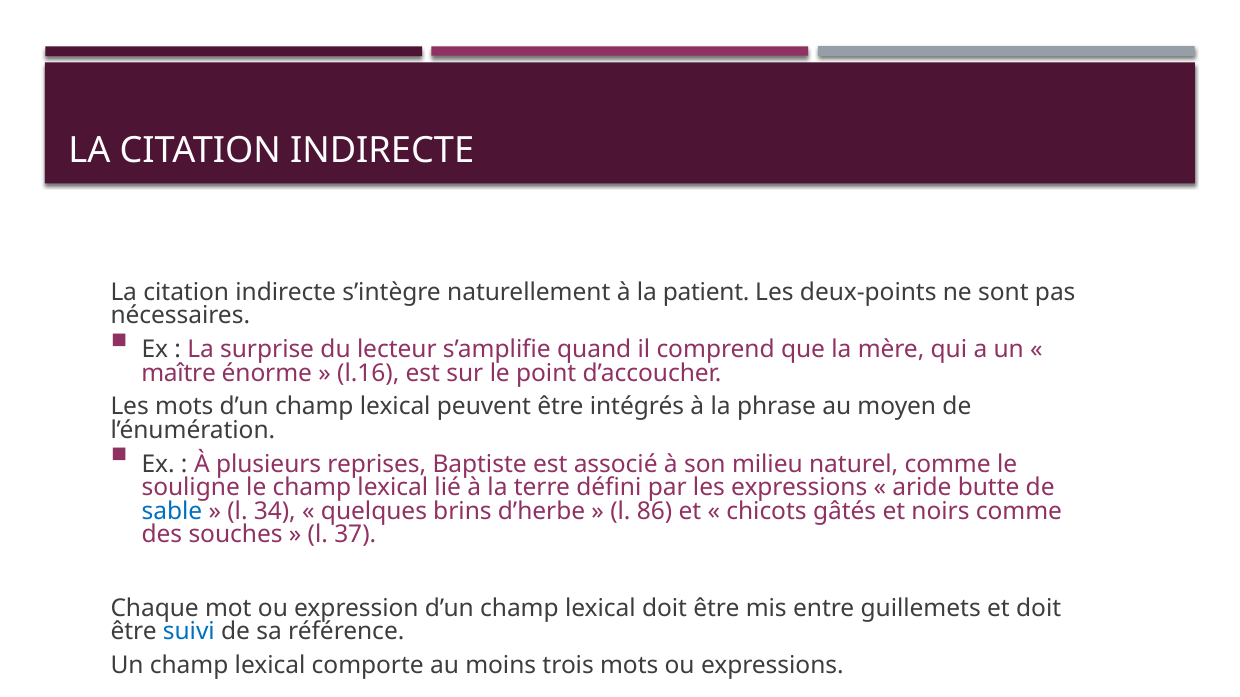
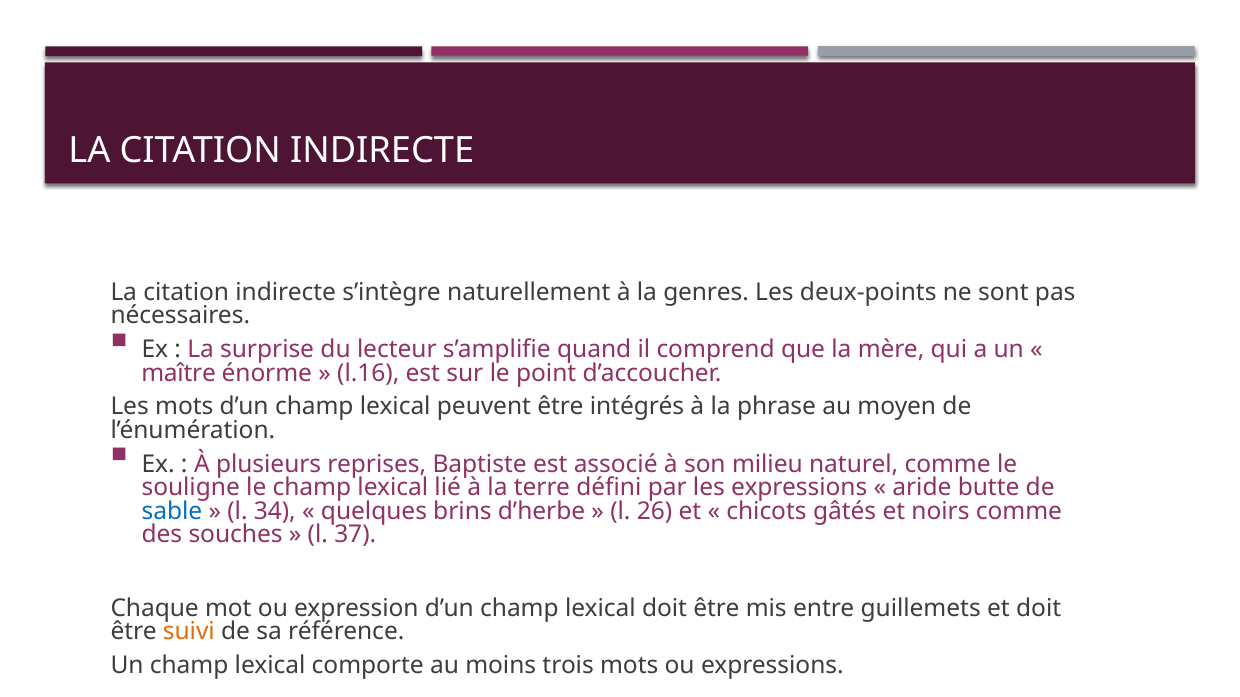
patient: patient -> genres (706, 292)
86: 86 -> 26 (655, 512)
suivi colour: blue -> orange (189, 632)
